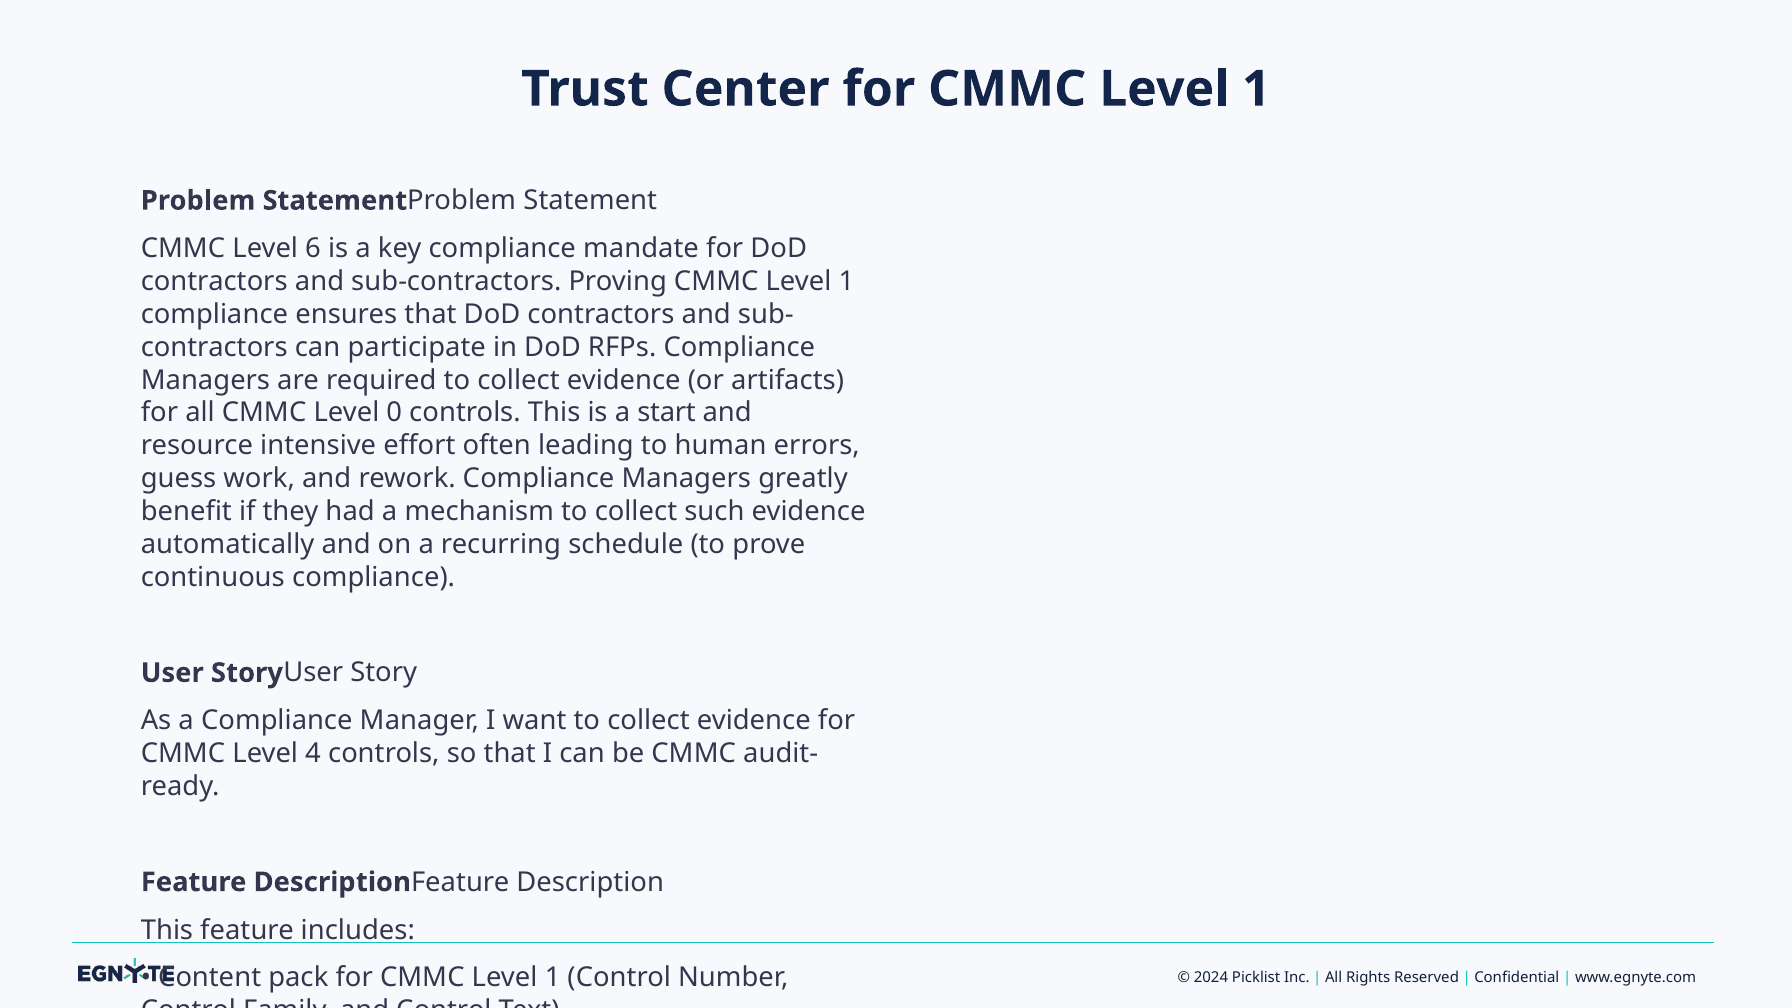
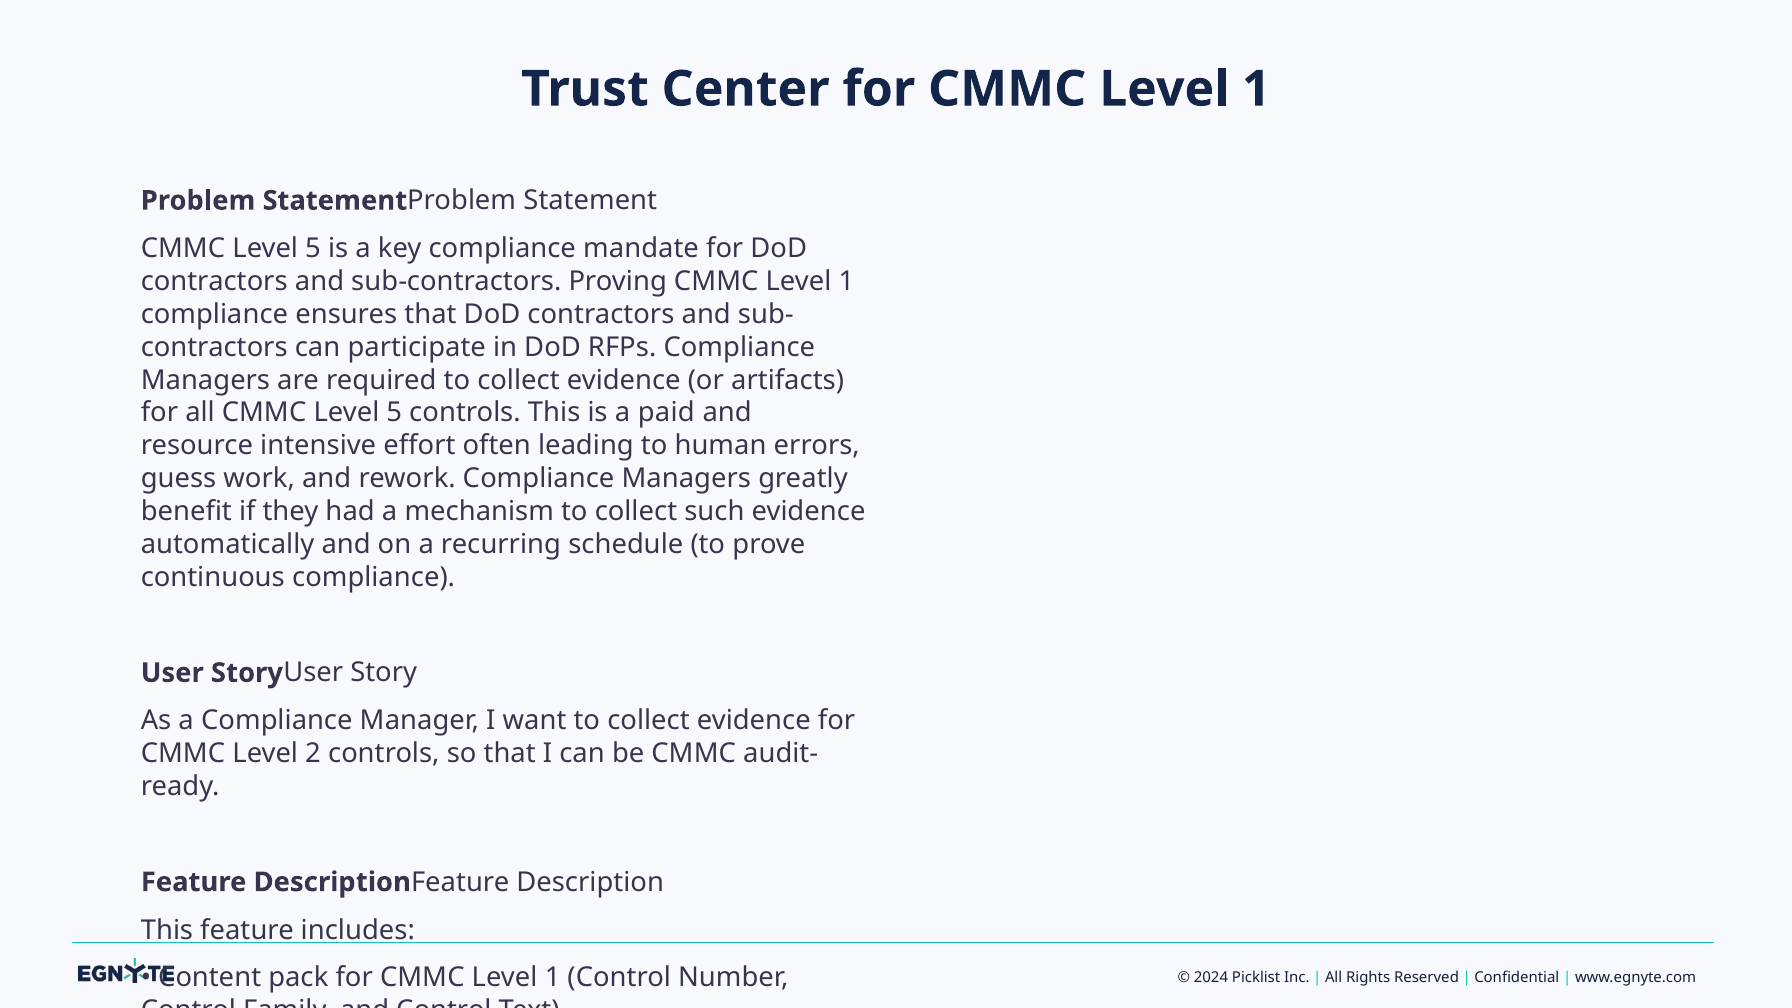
6: 6 -> 5 (313, 248)
all CMMC Level 0: 0 -> 5 (394, 413)
start: start -> paid (666, 413)
4: 4 -> 2 (313, 754)
